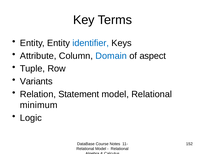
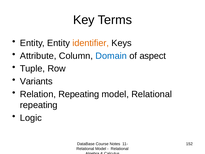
identifier colour: blue -> orange (91, 43)
Relation Statement: Statement -> Repeating (79, 94)
minimum: minimum -> repeating (39, 105)
